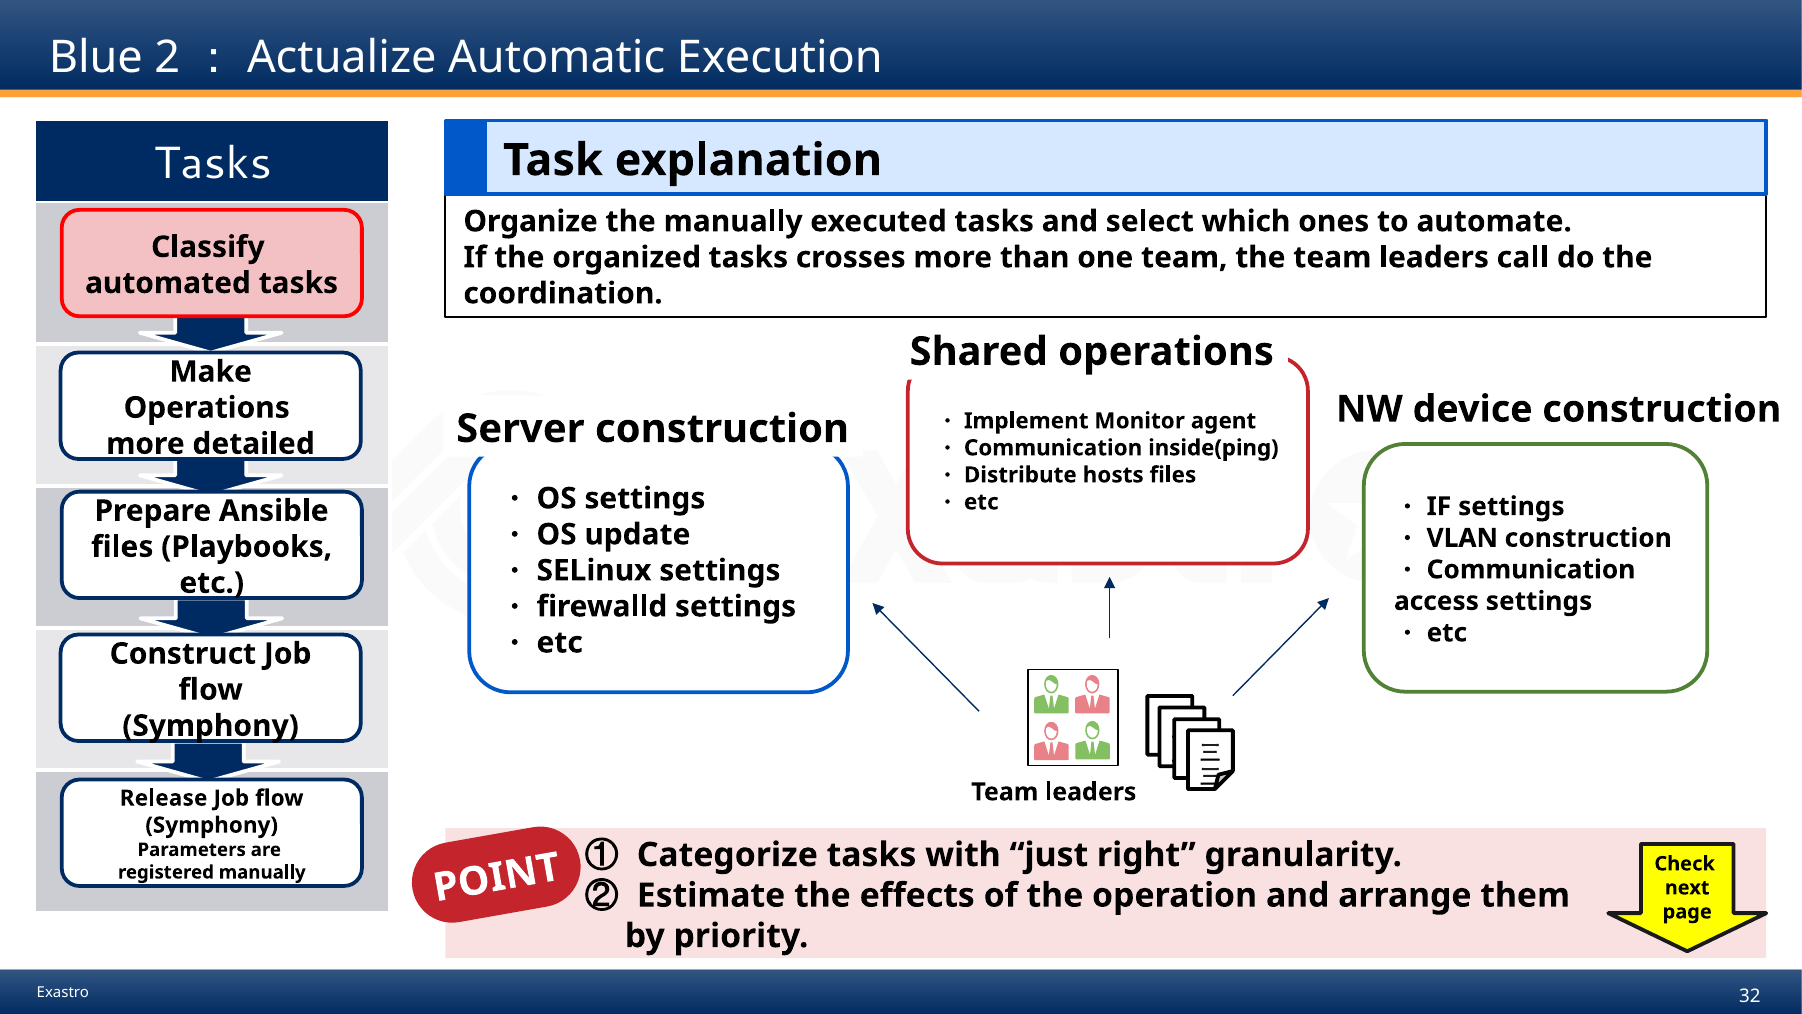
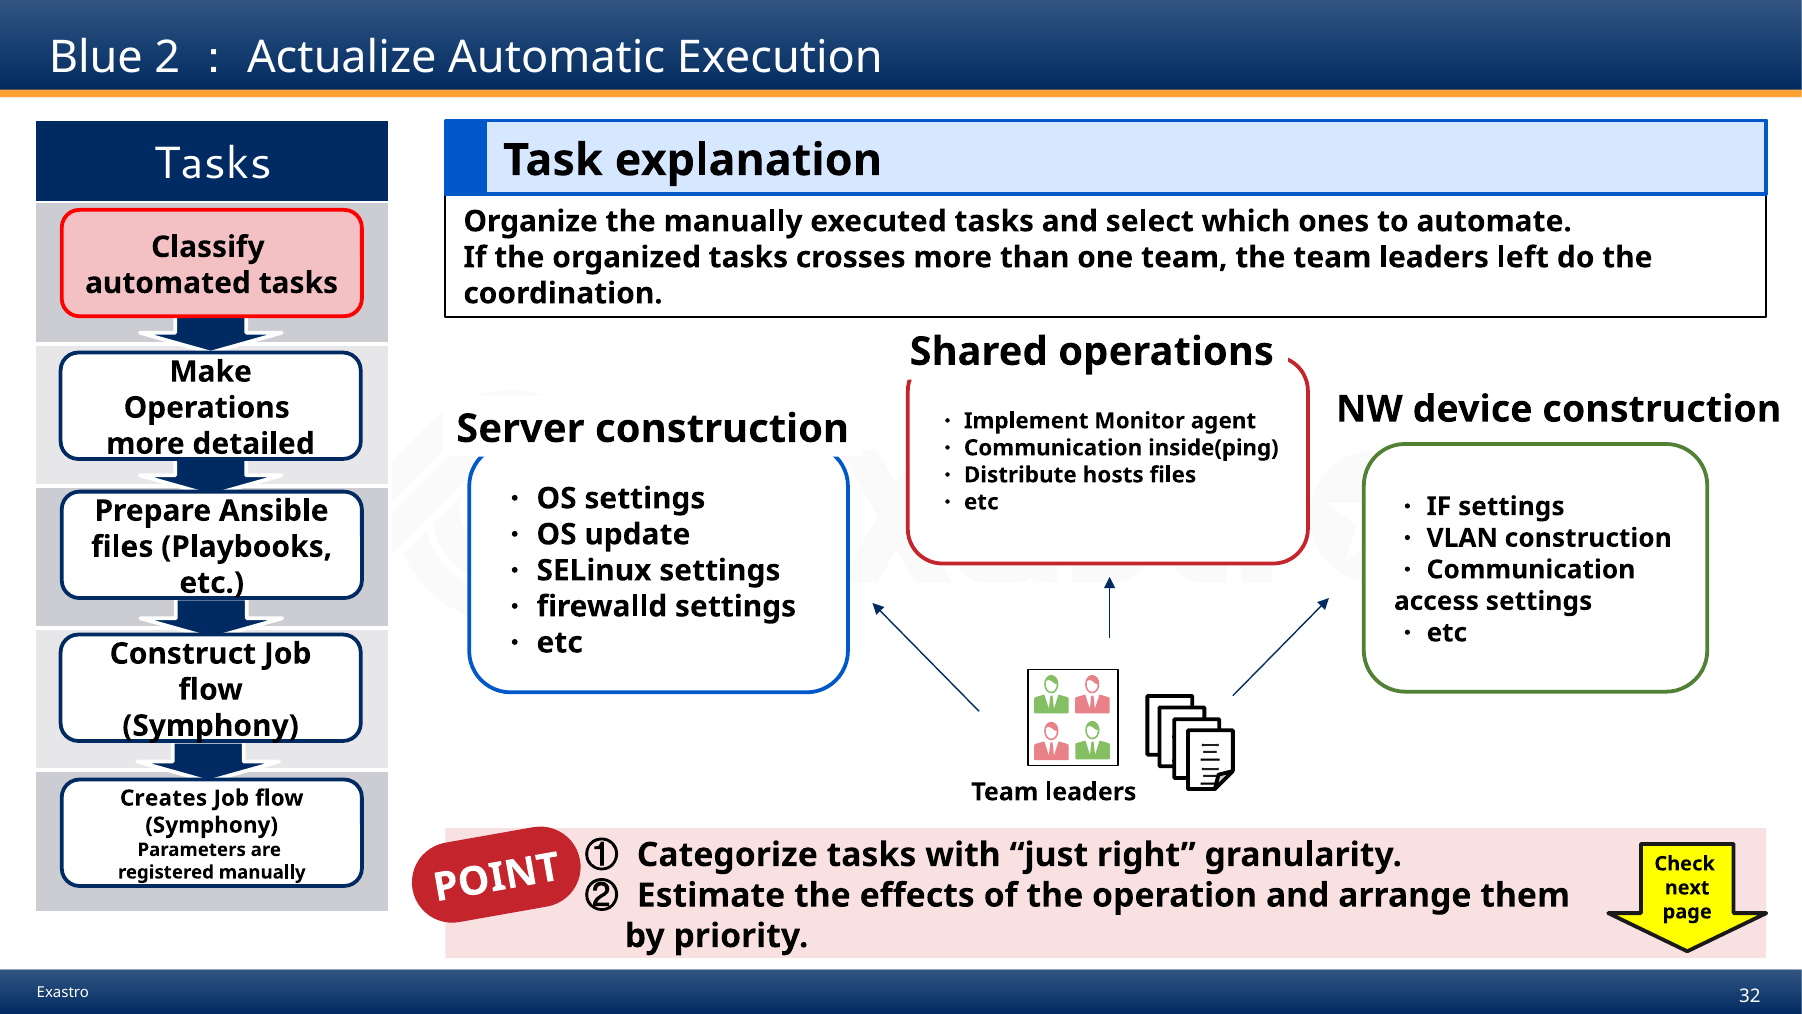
call: call -> left (1523, 257)
Release: Release -> Creates (164, 798)
